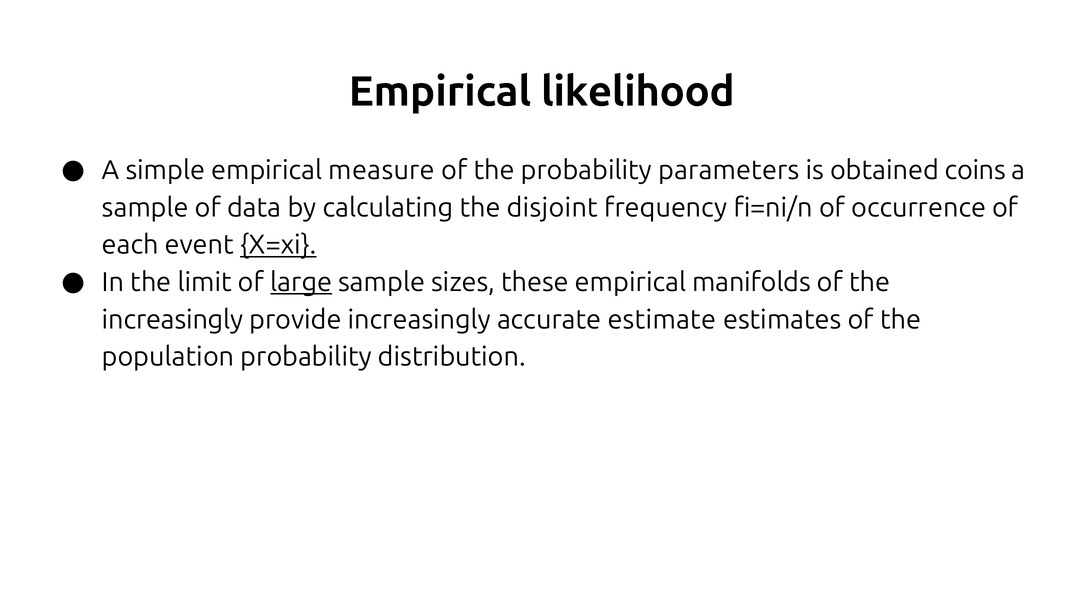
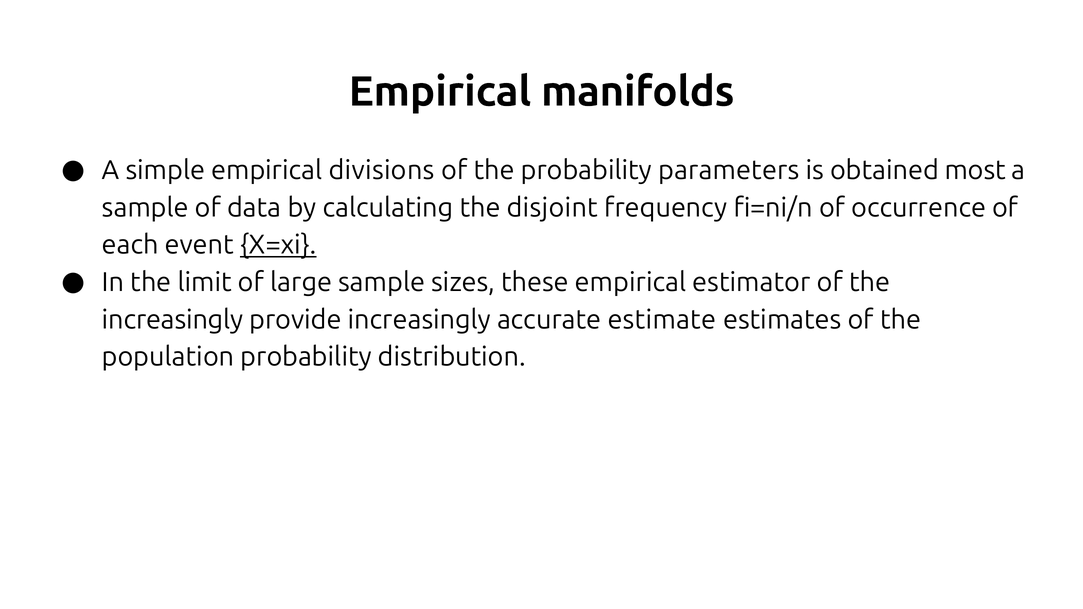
likelihood: likelihood -> manifolds (638, 92)
measure: measure -> divisions (382, 170)
coins: coins -> most (975, 170)
large underline: present -> none (301, 282)
manifolds: manifolds -> estimator (751, 282)
